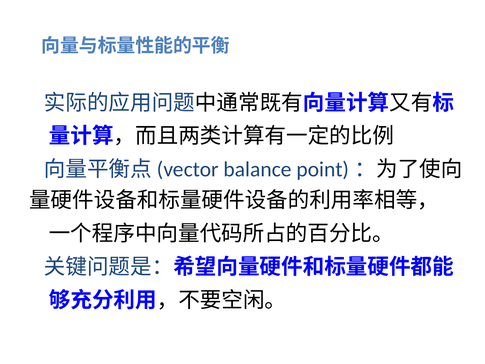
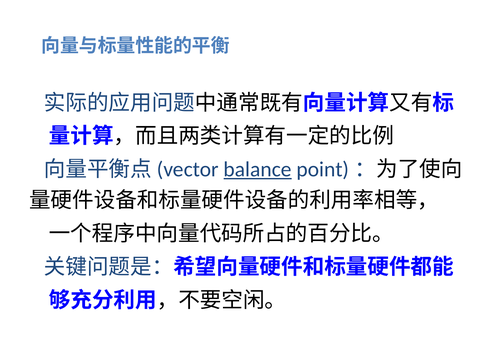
balance underline: none -> present (258, 169)
